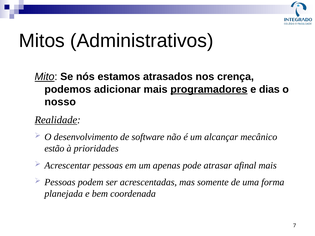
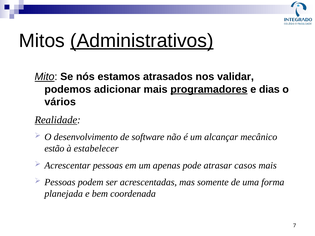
Administrativos underline: none -> present (142, 41)
crença: crença -> validar (236, 77)
nosso: nosso -> vários (60, 102)
prioridades: prioridades -> estabelecer (96, 149)
afinal: afinal -> casos (245, 166)
